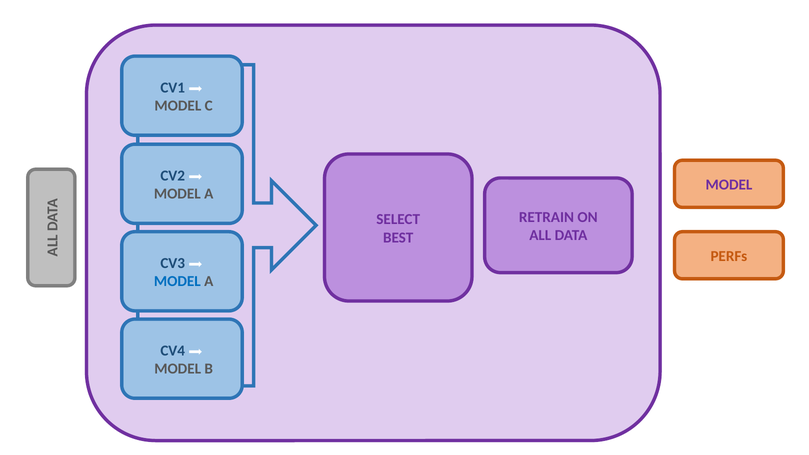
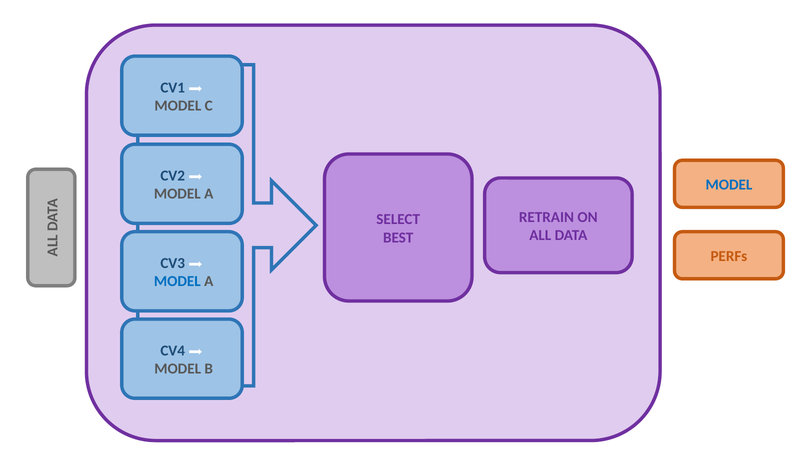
MODEL colour: purple -> blue (729, 185)
